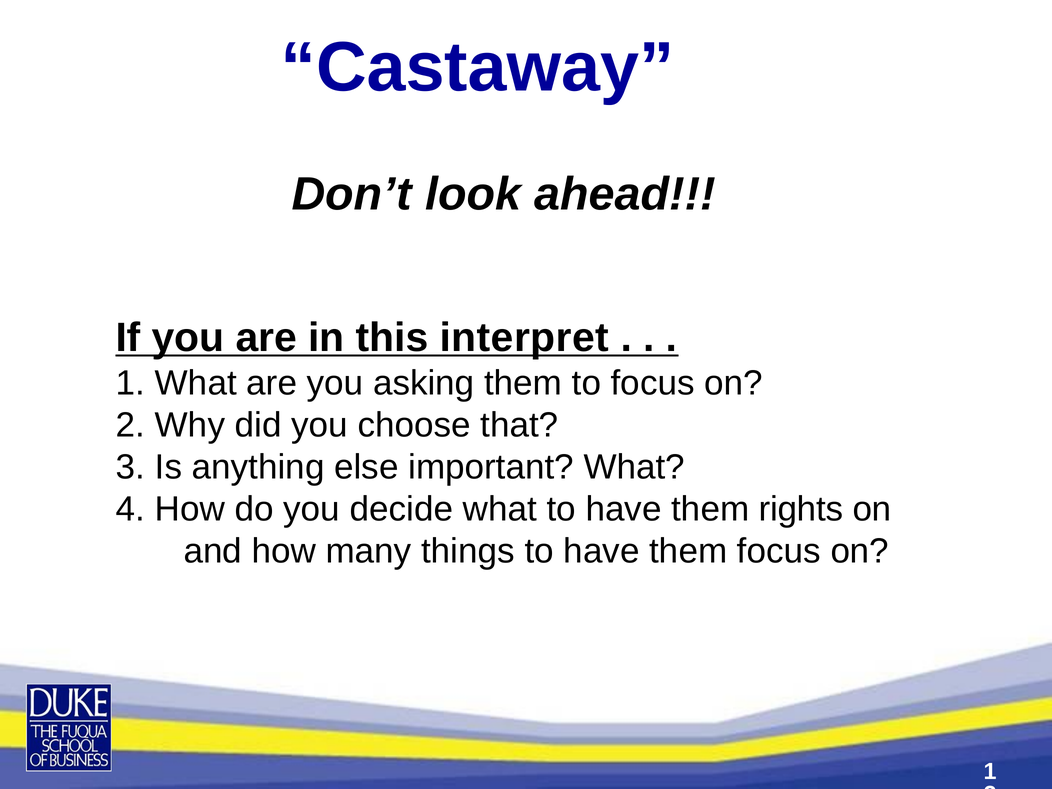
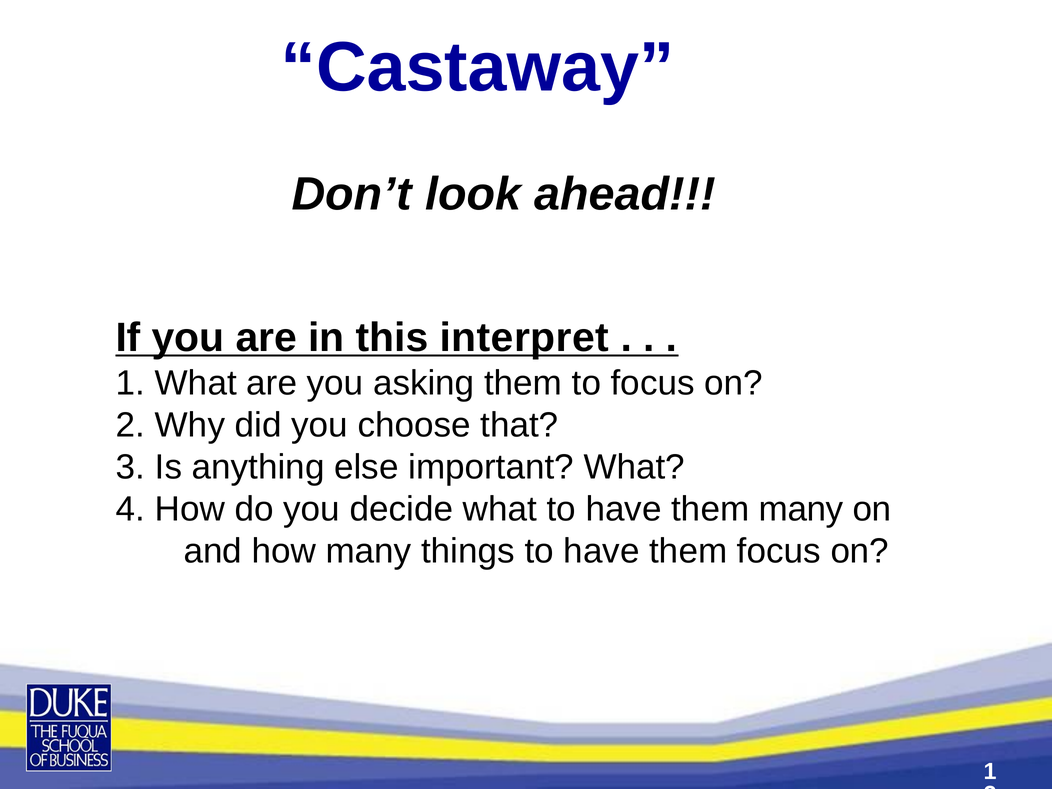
them rights: rights -> many (801, 509)
